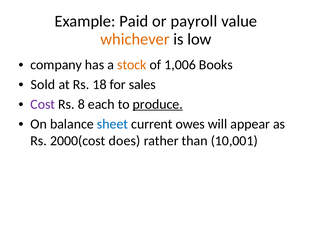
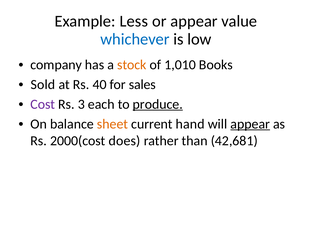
Paid: Paid -> Less (134, 21)
or payroll: payroll -> appear (194, 21)
whichever colour: orange -> blue (135, 39)
1,006: 1,006 -> 1,010 (180, 65)
18: 18 -> 40 (100, 85)
8: 8 -> 3 (81, 104)
sheet colour: blue -> orange (113, 124)
owes: owes -> hand (190, 124)
appear underline: none -> present (250, 124)
10,001: 10,001 -> 42,681 (234, 141)
